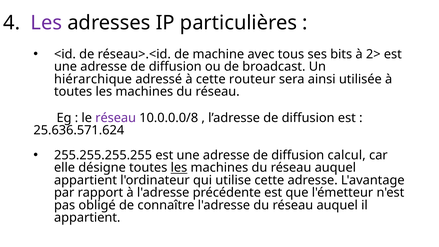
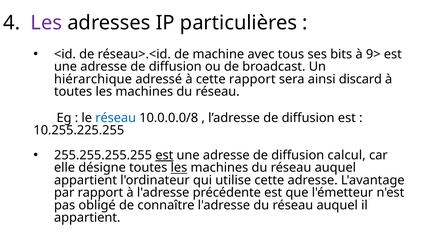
2>: 2> -> 9> (373, 54)
cette routeur: routeur -> rapport (252, 79)
utilisée: utilisée -> discard (360, 79)
réseau colour: purple -> blue (116, 118)
25.636.571.624: 25.636.571.624 -> 10.255.225.255 (79, 130)
est underline: none -> present (164, 155)
